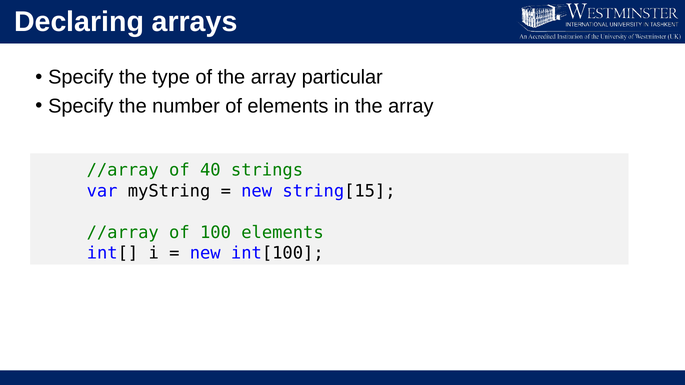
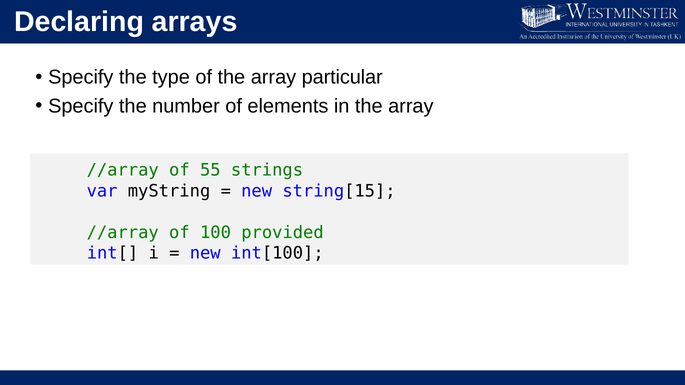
40: 40 -> 55 (210, 170)
100 elements: elements -> provided (283, 233)
